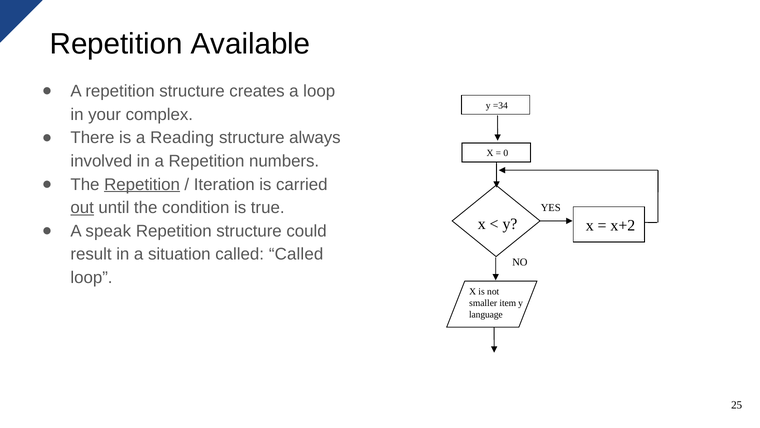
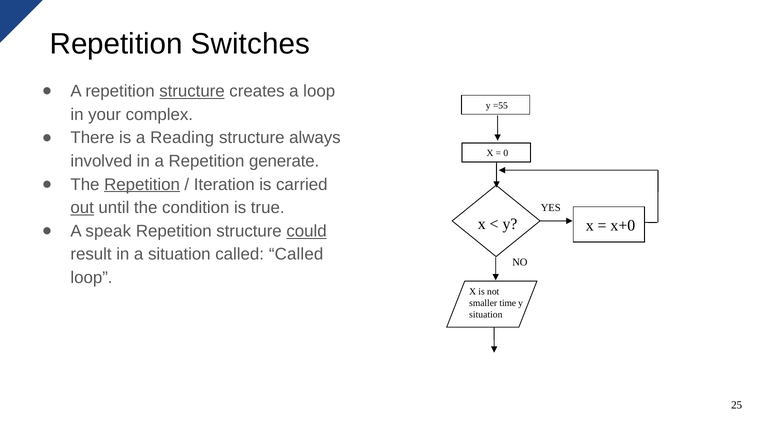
Available: Available -> Switches (250, 44)
structure underline: none -> present (192, 91)
=34: =34 -> =55 (500, 105)
numbers: numbers -> generate (284, 161)
x+2: x+2 -> x+0 (623, 226)
could underline: none -> present (307, 231)
item: item -> time (508, 303)
language: language -> situation (486, 314)
